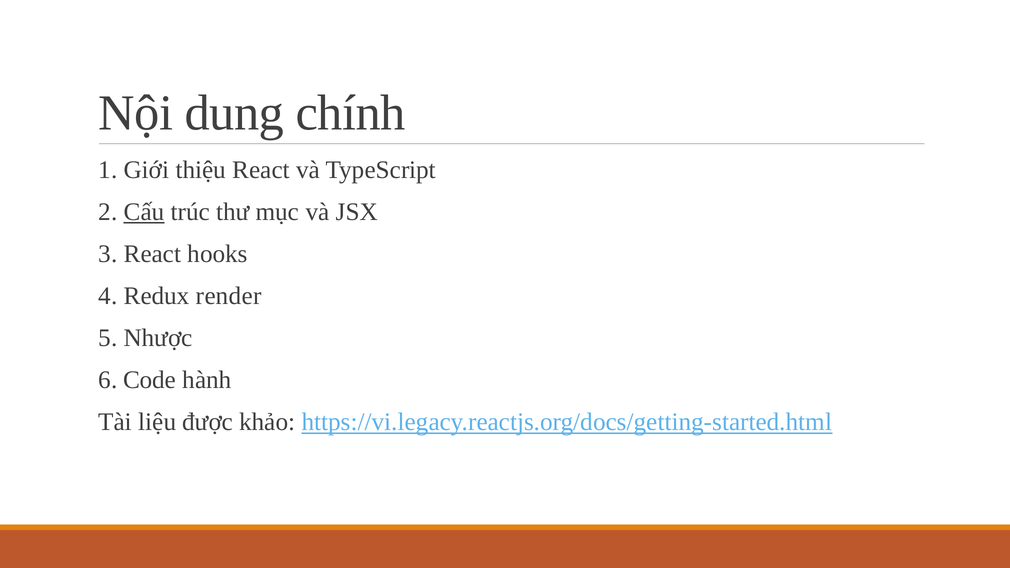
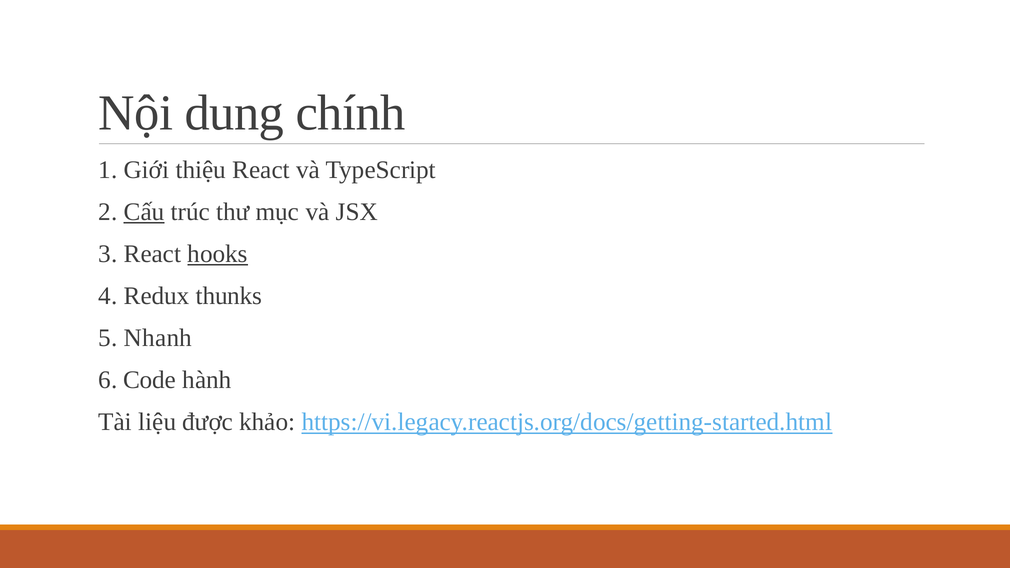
hooks underline: none -> present (218, 254)
render: render -> thunks (229, 296)
Nhược: Nhược -> Nhanh (158, 338)
